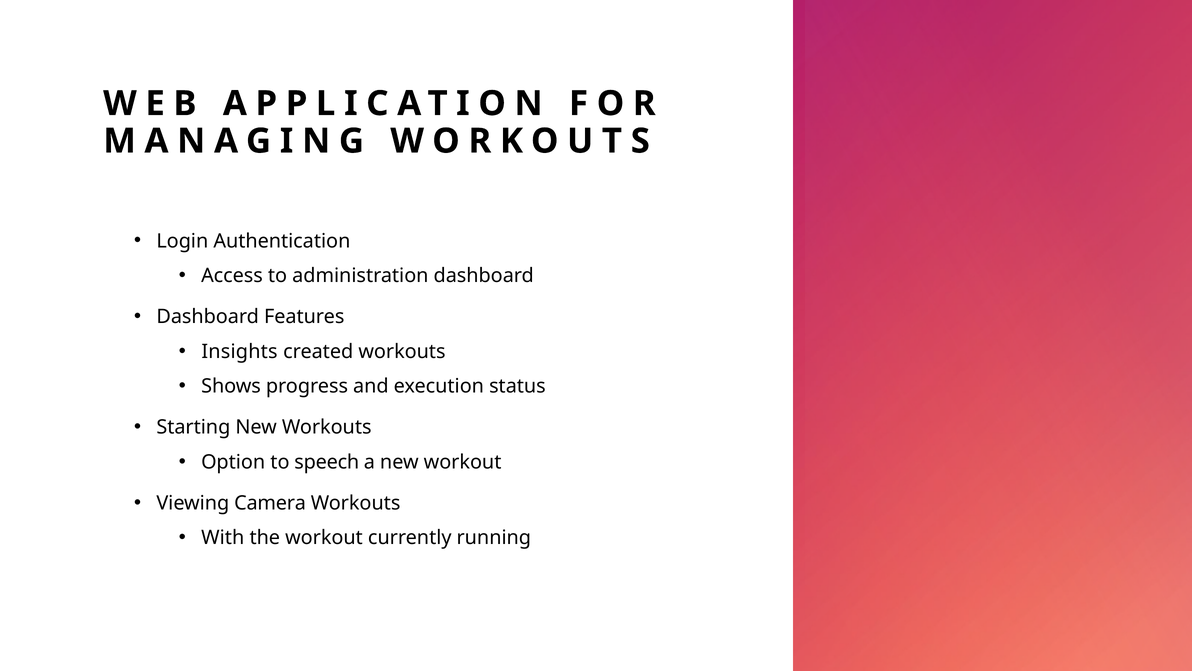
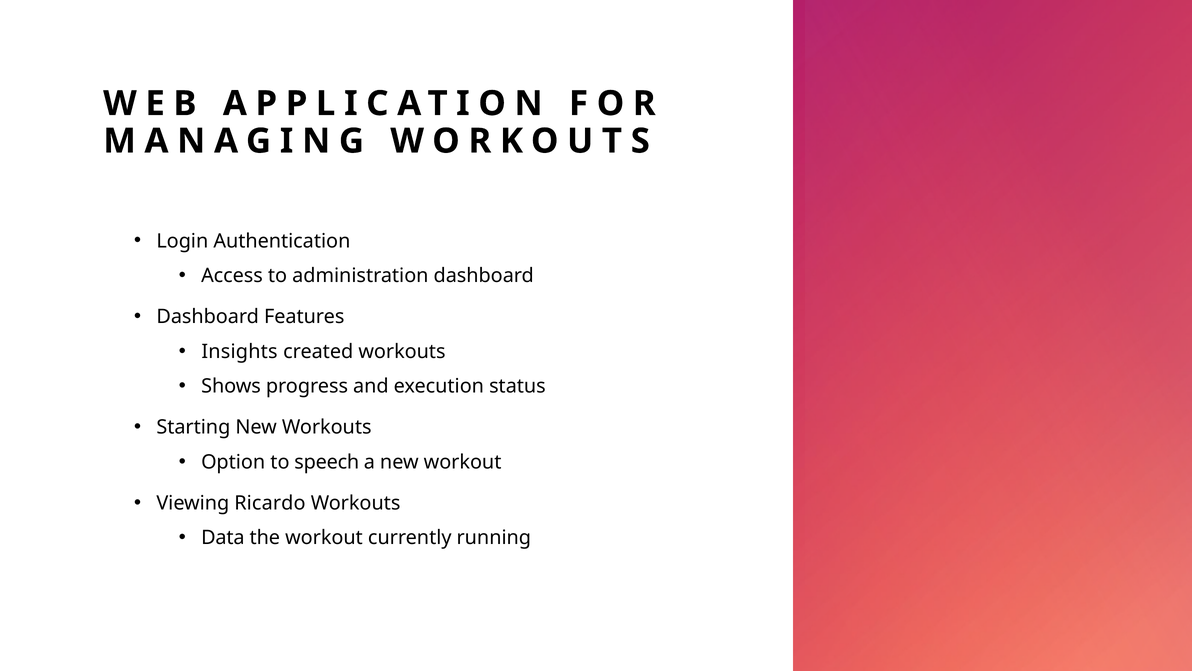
Camera: Camera -> Ricardo (270, 503)
With: With -> Data (223, 537)
